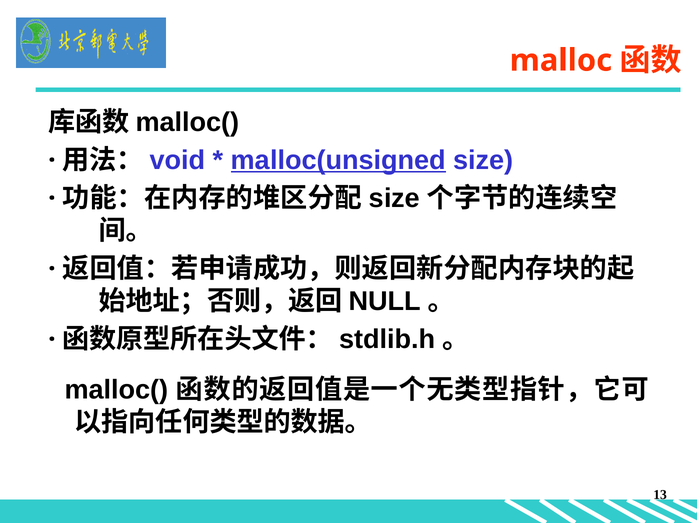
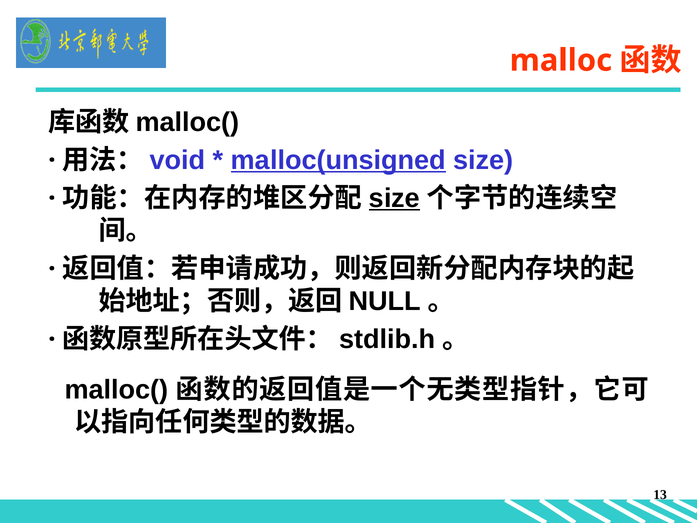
size underline: none -> present (395, 198)
